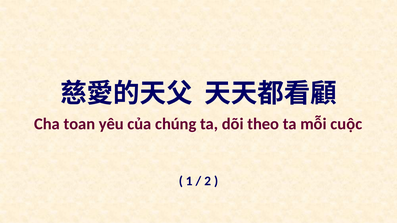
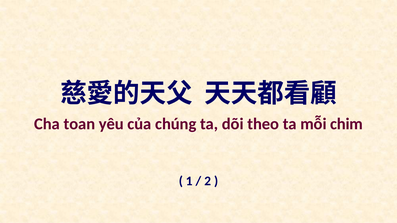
cuộc: cuộc -> chim (347, 124)
